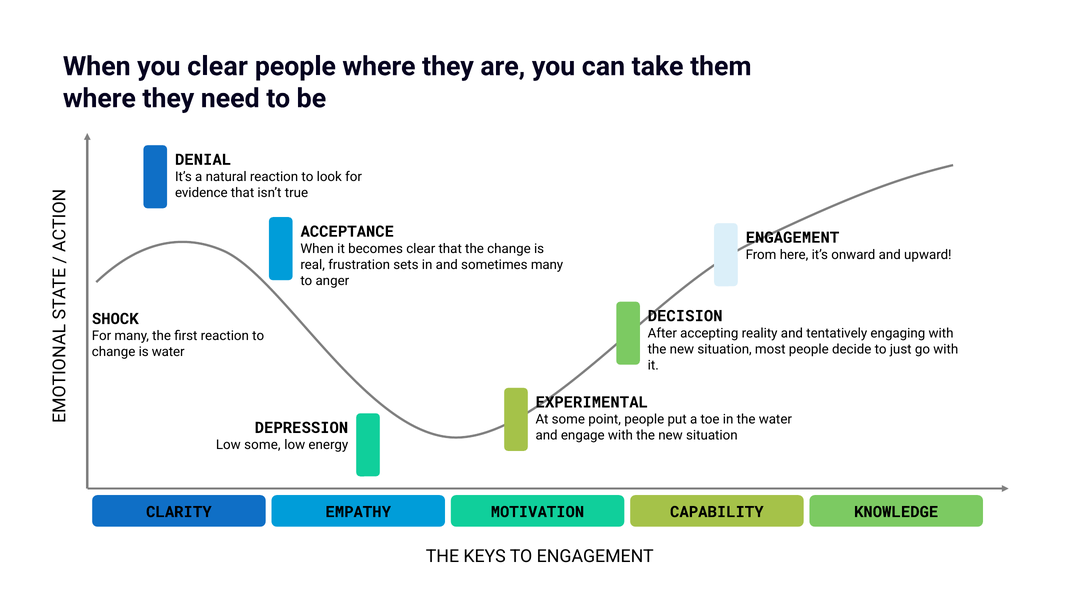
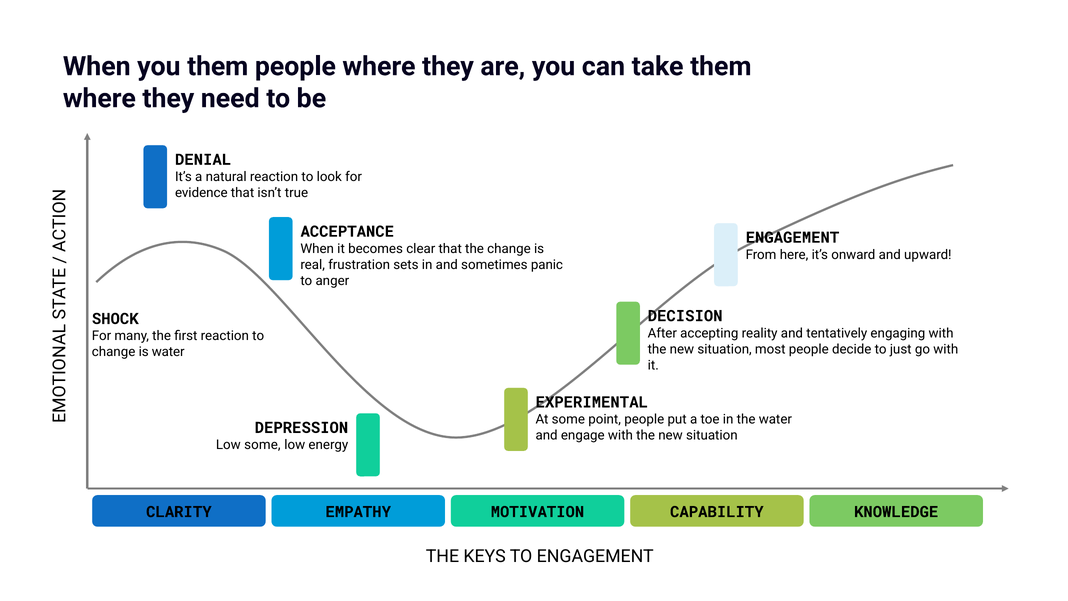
you clear: clear -> them (218, 66)
sometimes many: many -> panic (547, 265)
